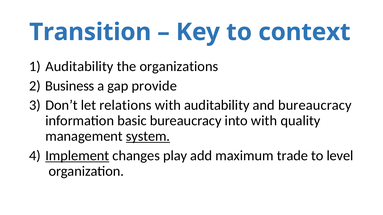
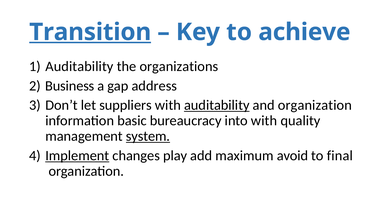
Transition underline: none -> present (90, 32)
context: context -> achieve (304, 32)
provide: provide -> address (154, 86)
relations: relations -> suppliers (126, 105)
auditability underline: none -> present (217, 105)
and bureaucracy: bureaucracy -> organization (315, 105)
trade: trade -> avoid (292, 156)
level: level -> final (340, 156)
